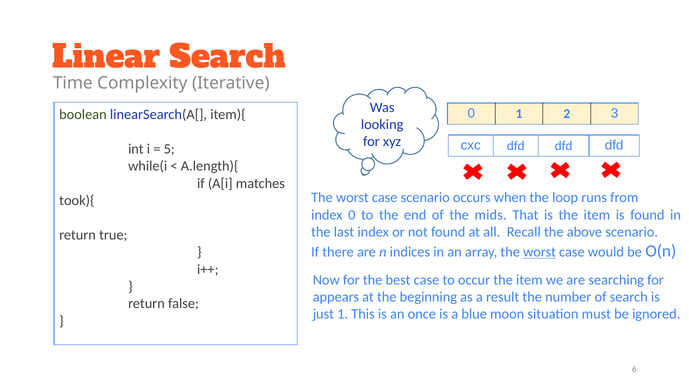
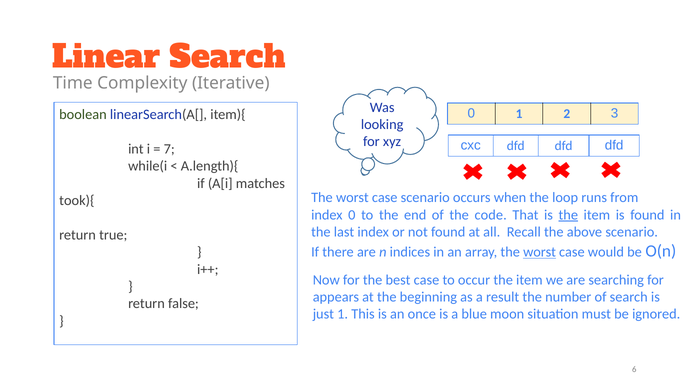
5: 5 -> 7 (169, 149)
mids: mids -> code (491, 215)
the underline: none -> present (568, 215)
